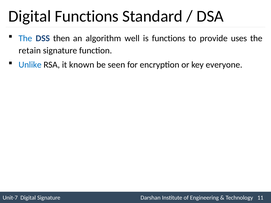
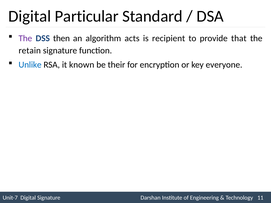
Digital Functions: Functions -> Particular (87, 16)
The colour: blue -> purple (25, 38)
well: well -> acts (132, 38)
is functions: functions -> recipient (169, 38)
uses: uses -> that (239, 38)
seen: seen -> their (116, 65)
